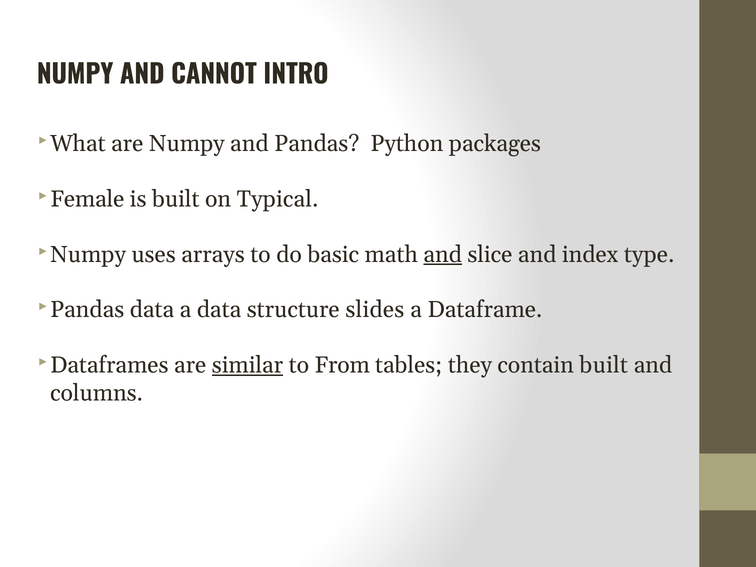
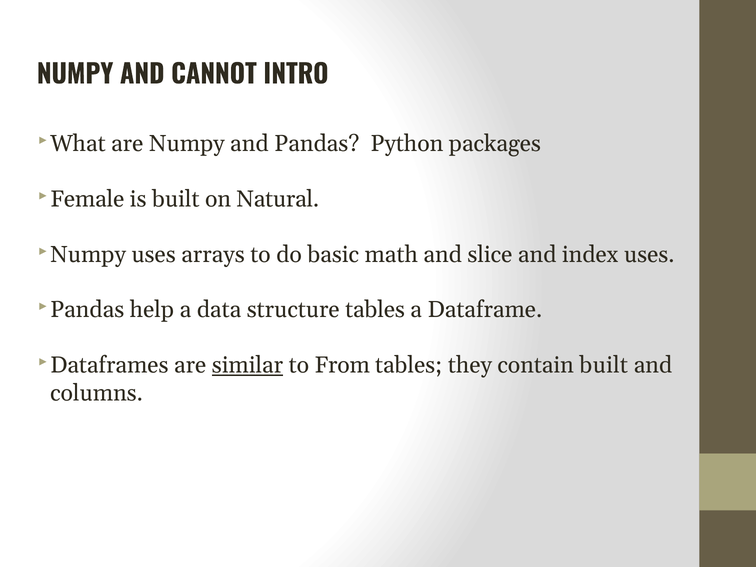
Typical: Typical -> Natural (278, 199)
and underline: present -> none (443, 254)
index type: type -> uses (649, 254)
Pandas data: data -> help (152, 310)
structure slides: slides -> tables (375, 310)
